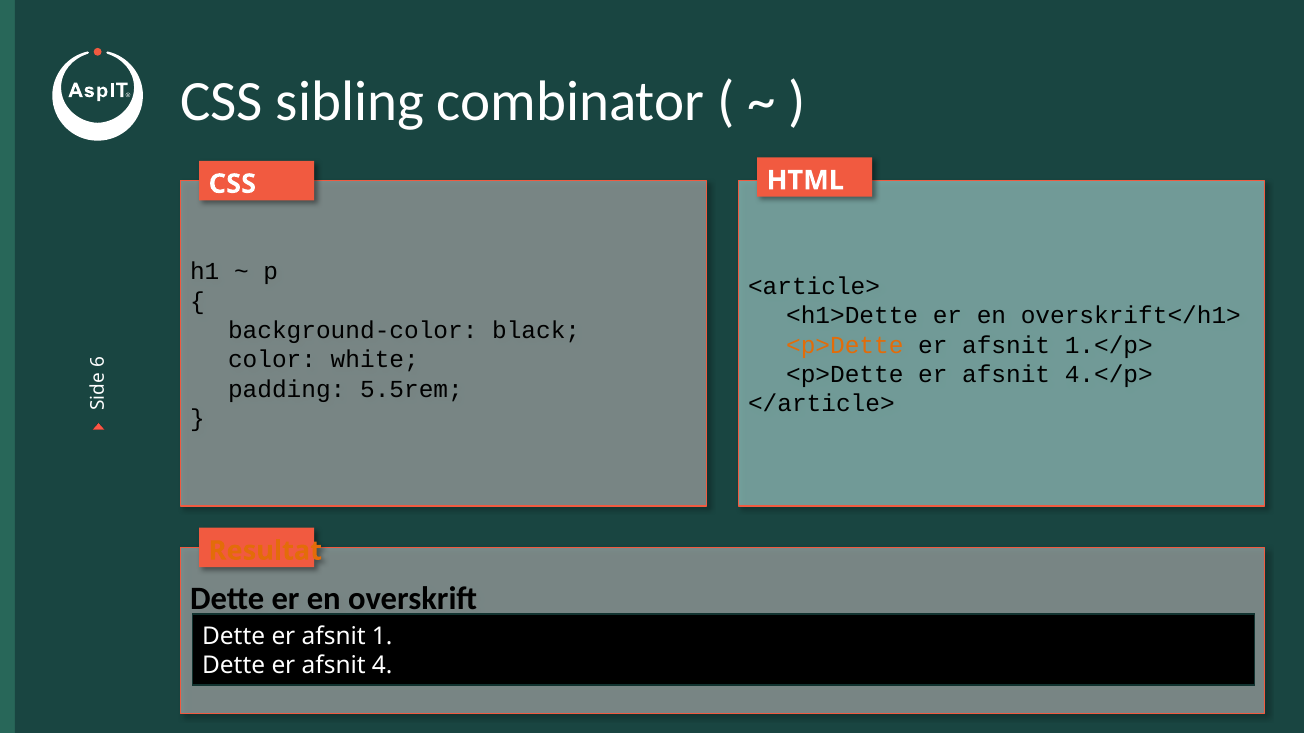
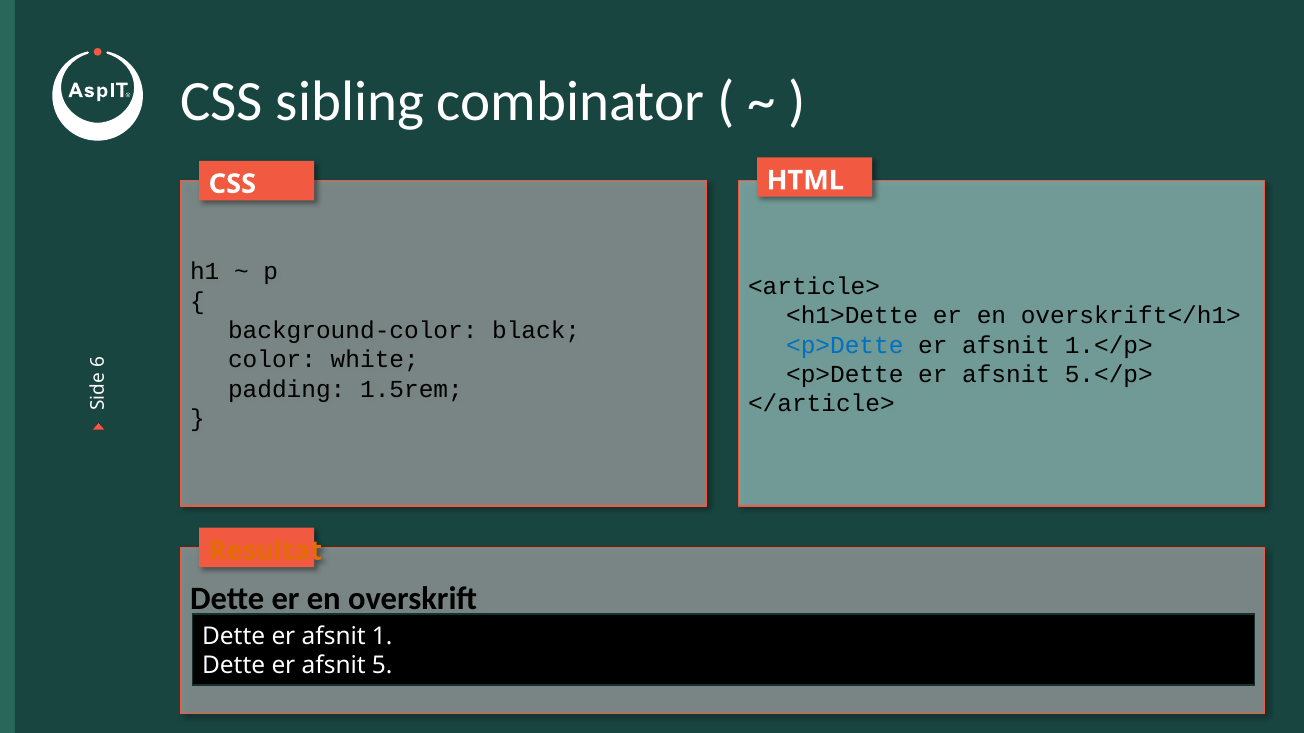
<p>Dette colour: orange -> blue (845, 345)
4.</p>: 4.</p> -> 5.</p> (1109, 375)
5.5rem: 5.5rem -> 1.5rem (411, 389)
4: 4 -> 5 (382, 666)
